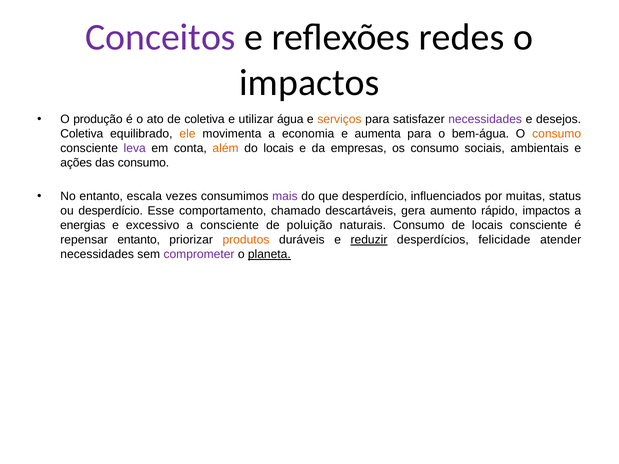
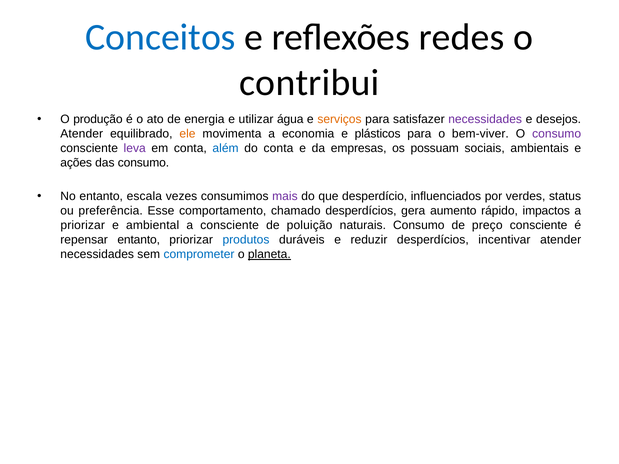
Conceitos colour: purple -> blue (161, 37)
impactos: impactos -> contribui (309, 83)
de coletiva: coletiva -> energia (204, 119)
Coletiva: Coletiva -> Atender (82, 134)
aumenta: aumenta -> plásticos (378, 134)
bem-água: bem-água -> bem-viver (480, 134)
consumo colour: orange -> purple (557, 134)
além colour: orange -> blue (226, 148)
do locais: locais -> conta (278, 148)
os consumo: consumo -> possuam (435, 148)
muitas: muitas -> verdes (526, 197)
ou desperdício: desperdício -> preferência (111, 211)
chamado descartáveis: descartáveis -> desperdícios (361, 211)
energias: energias -> priorizar (83, 225)
excessivo: excessivo -> ambiental (153, 225)
de locais: locais -> preço (487, 225)
produtos colour: orange -> blue (246, 240)
reduzir underline: present -> none (369, 240)
felicidade: felicidade -> incentivar (504, 240)
comprometer colour: purple -> blue (199, 254)
